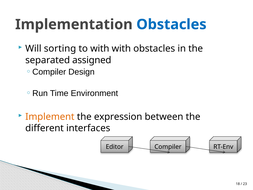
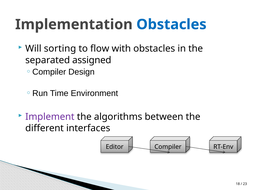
to with: with -> flow (100, 49)
Implement colour: orange -> purple (50, 117)
expression: expression -> algorithms (118, 117)
